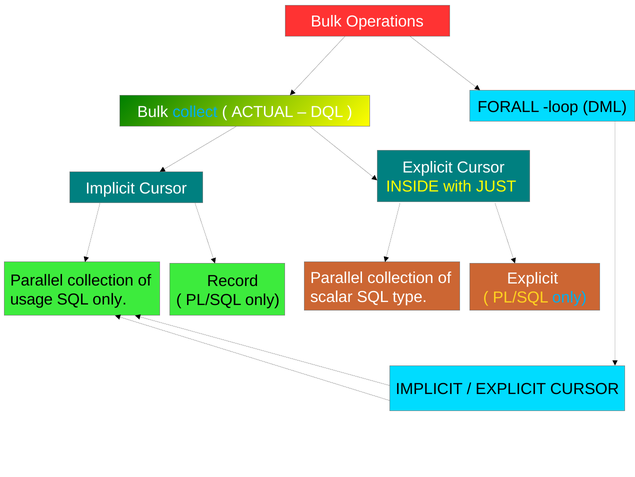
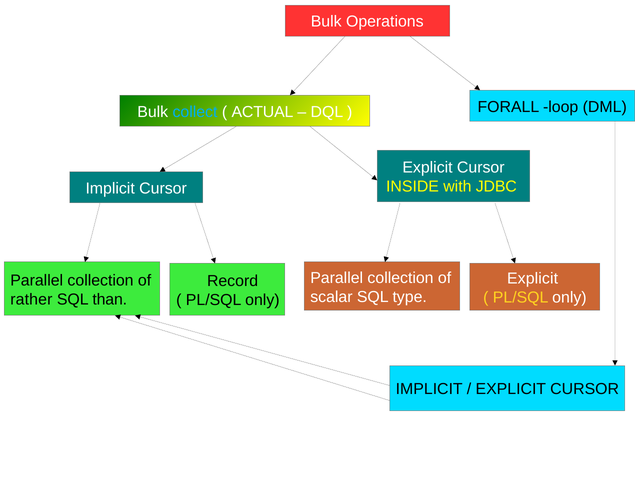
JUST: JUST -> JDBC (496, 186)
only colour: light blue -> white (569, 297)
usage: usage -> rather (31, 299)
SQL only: only -> than (110, 299)
